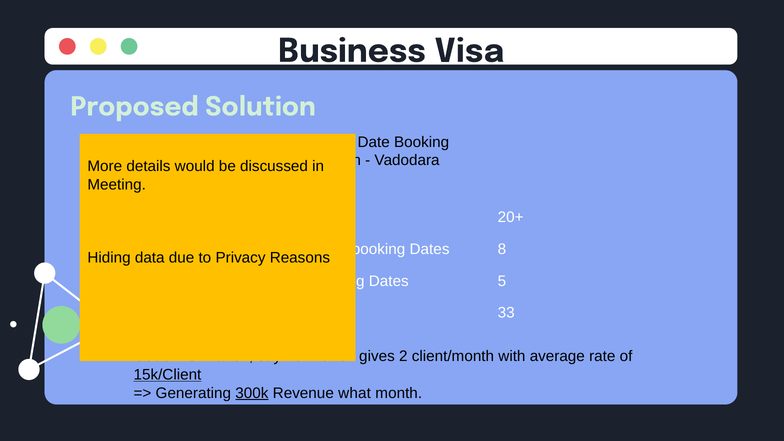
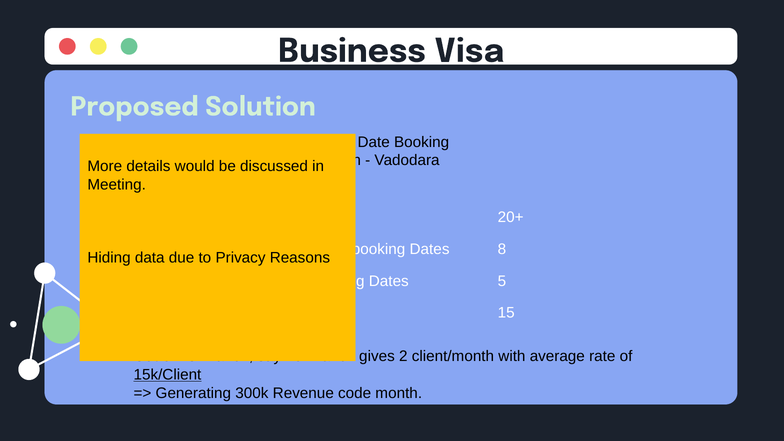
33: 33 -> 15 (506, 313)
300k underline: present -> none (252, 393)
what: what -> code (355, 393)
